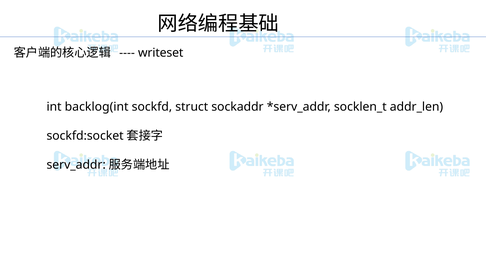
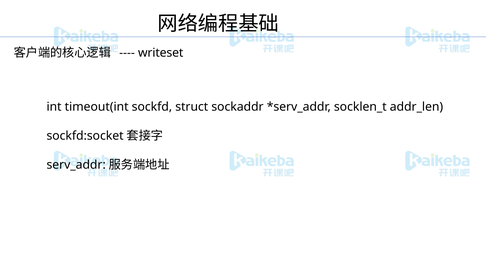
backlog(int: backlog(int -> timeout(int (97, 107)
